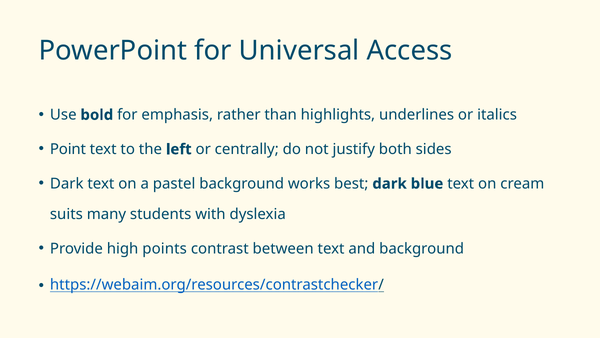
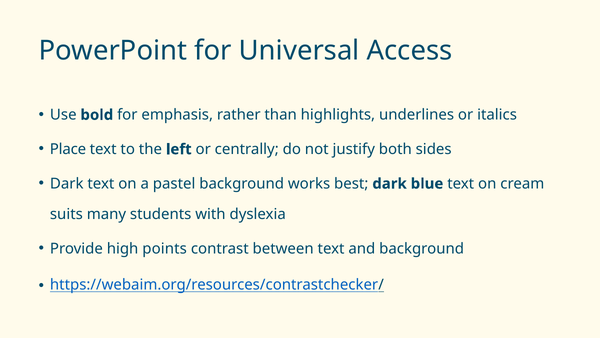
Point: Point -> Place (68, 149)
